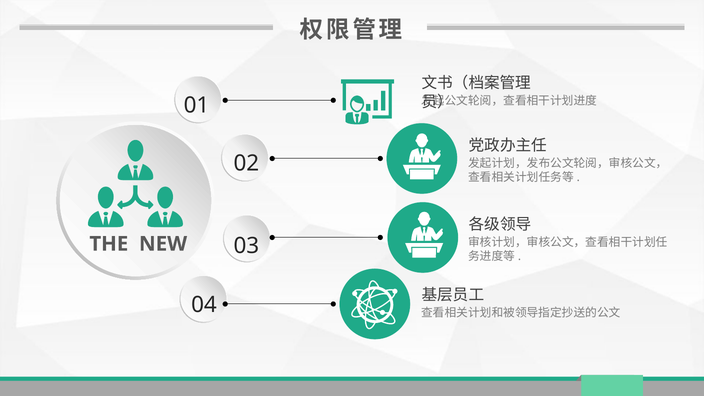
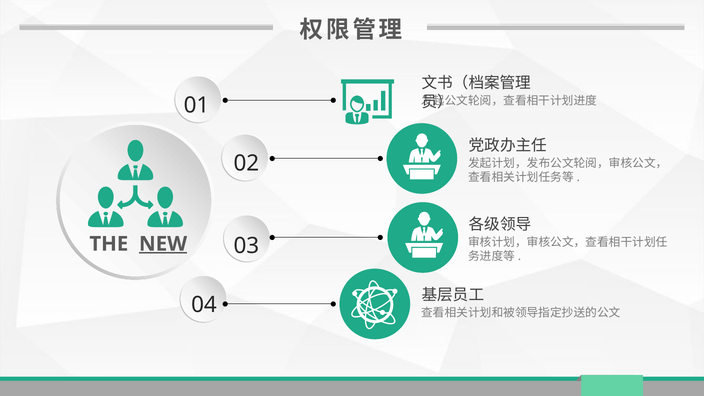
NEW underline: none -> present (163, 244)
